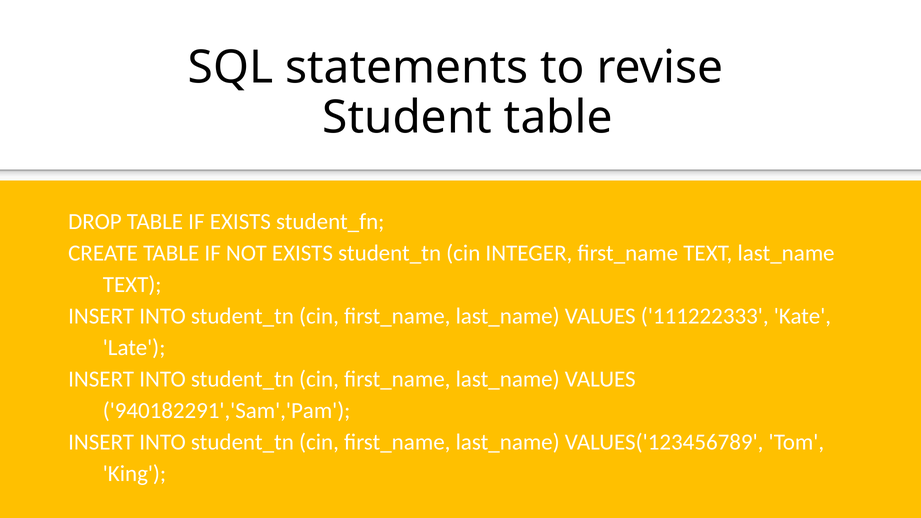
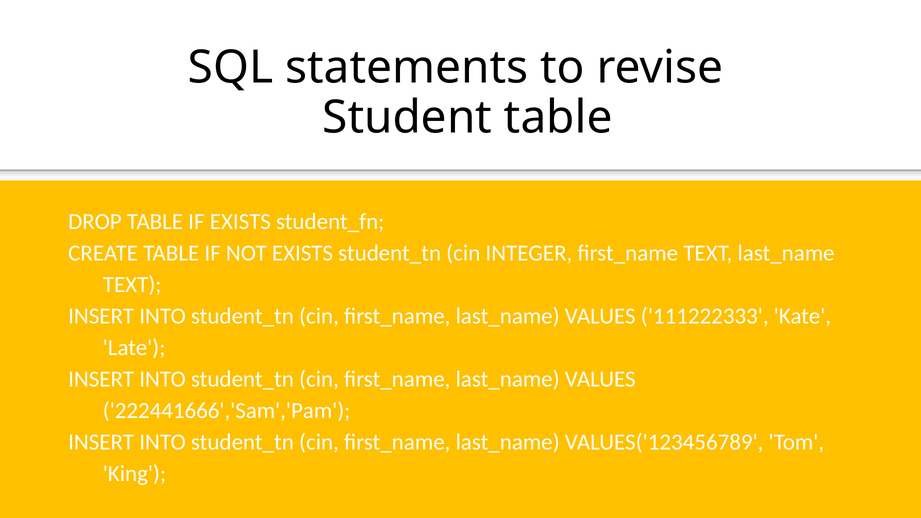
940182291','Sam','Pam: 940182291','Sam','Pam -> 222441666','Sam','Pam (227, 411)
